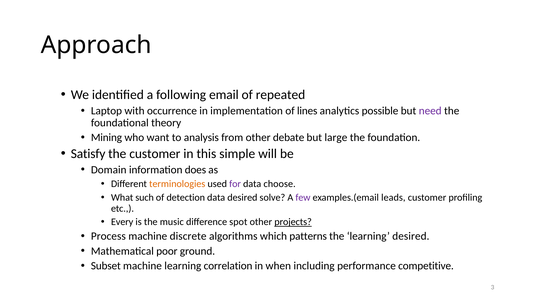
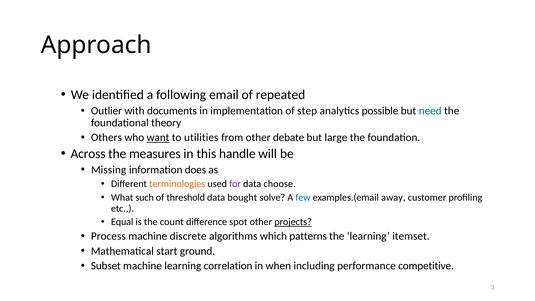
Laptop: Laptop -> Outlier (106, 111)
occurrence: occurrence -> documents (172, 111)
lines: lines -> step (307, 111)
need colour: purple -> blue (430, 111)
Mining: Mining -> Others (106, 138)
want underline: none -> present (158, 138)
analysis: analysis -> utilities (201, 138)
Satisfy: Satisfy -> Across (88, 154)
the customer: customer -> measures (155, 154)
simple: simple -> handle (237, 154)
Domain: Domain -> Missing (109, 170)
detection: detection -> threshold (186, 197)
data desired: desired -> bought (242, 197)
few colour: purple -> blue (303, 197)
leads: leads -> away (393, 197)
Every: Every -> Equal (122, 222)
music: music -> count (172, 222)
learning desired: desired -> itemset (411, 236)
poor: poor -> start (167, 251)
